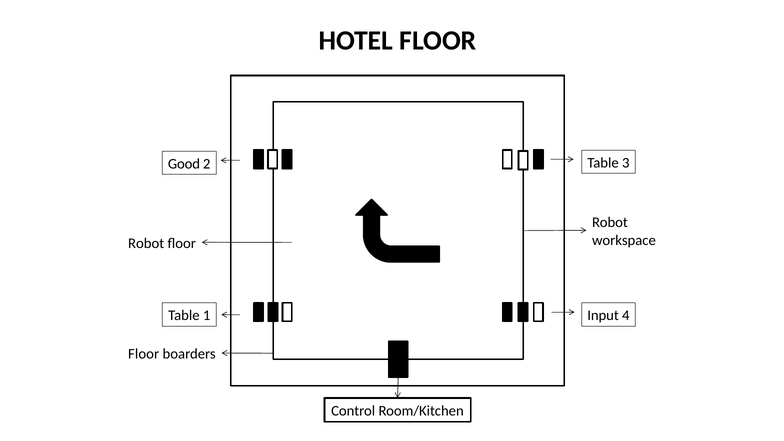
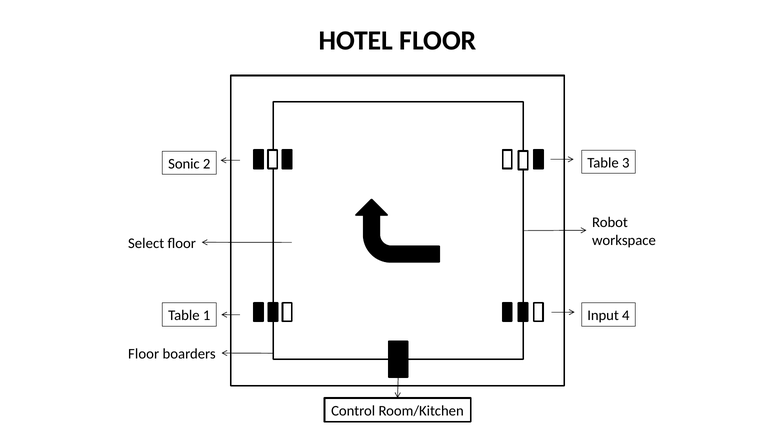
Good: Good -> Sonic (184, 164)
Robot: Robot -> Select (146, 243)
